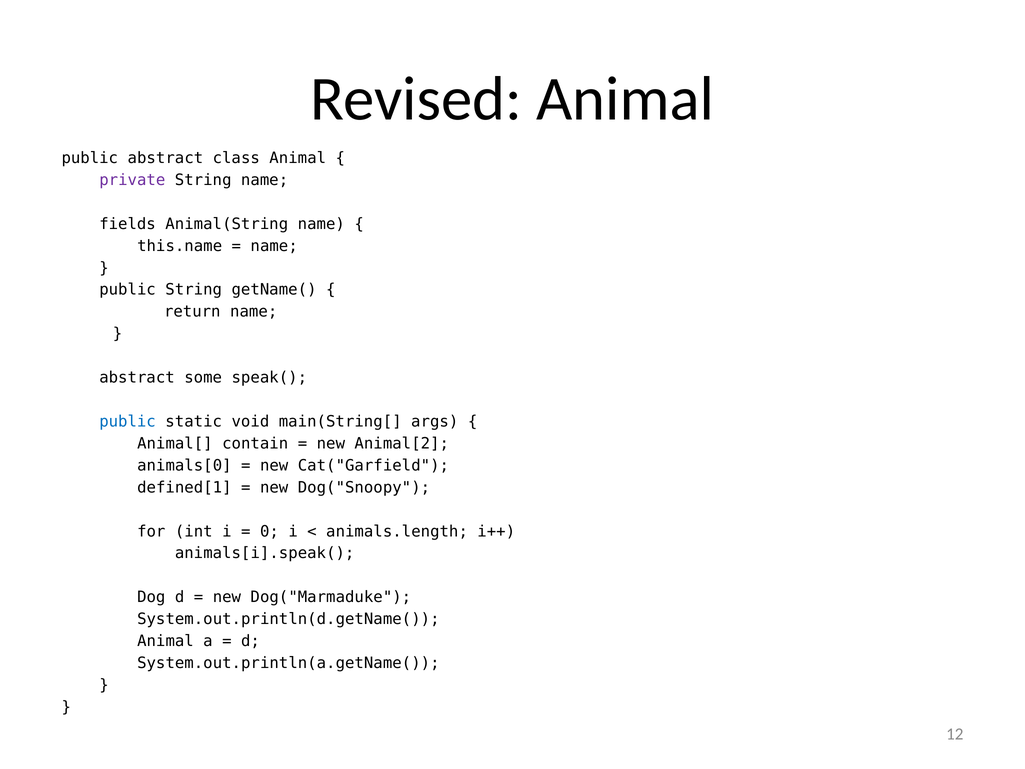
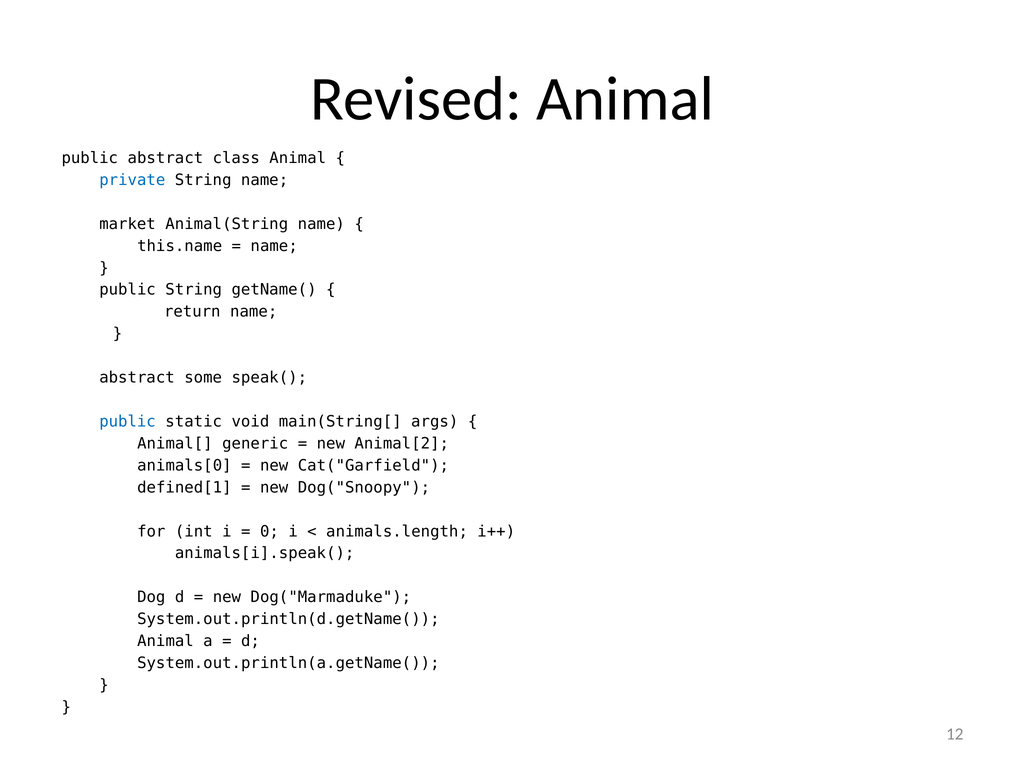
private colour: purple -> blue (132, 180)
fields: fields -> market (128, 224)
contain: contain -> generic (255, 443)
